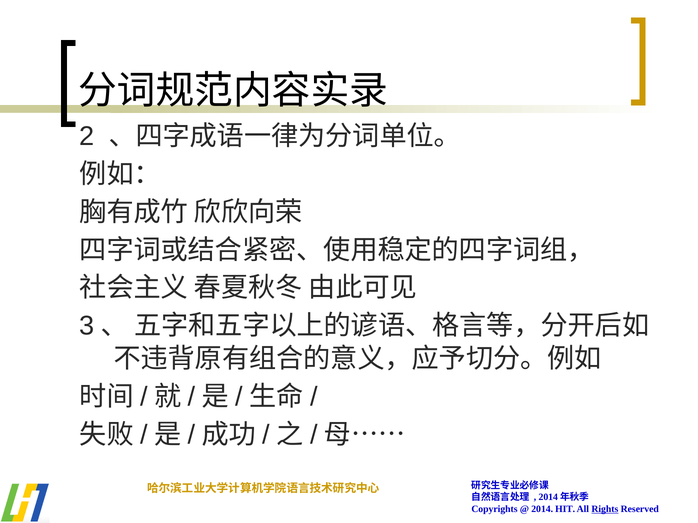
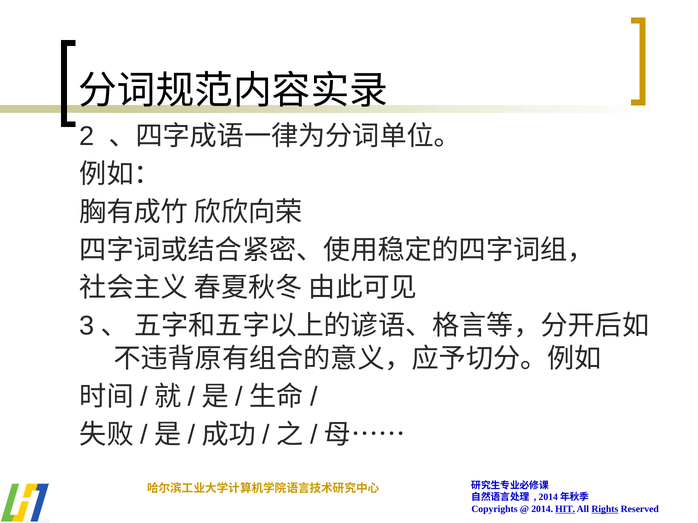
HIT underline: none -> present (565, 509)
